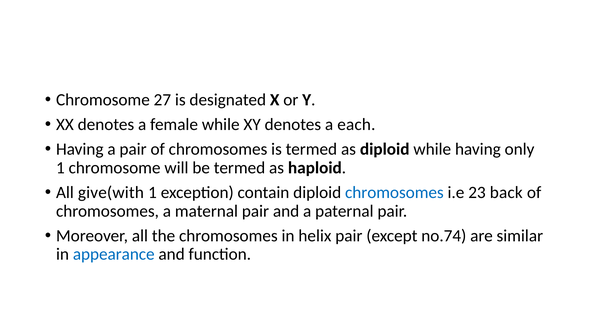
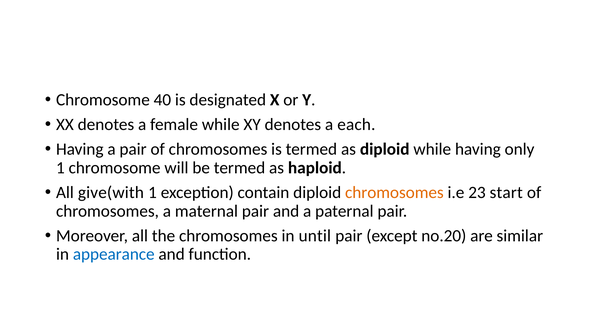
27: 27 -> 40 (162, 100)
chromosomes colour: blue -> orange (394, 192)
back: back -> start (506, 192)
helix: helix -> until (315, 236)
no.74: no.74 -> no.20 (444, 236)
